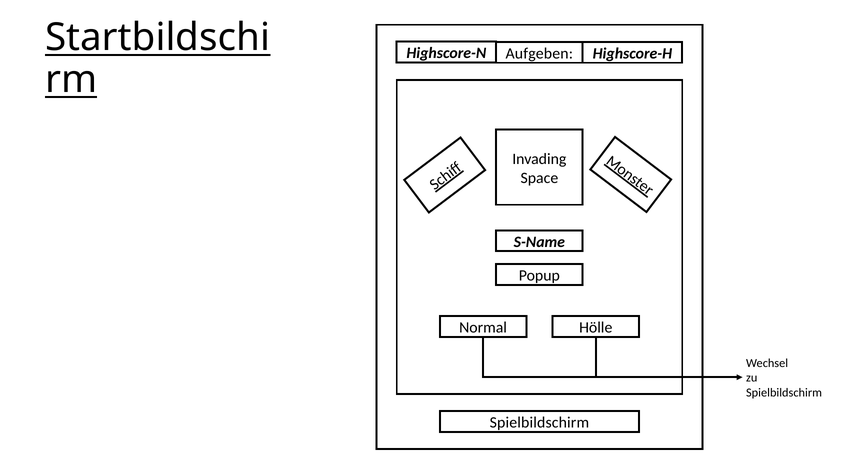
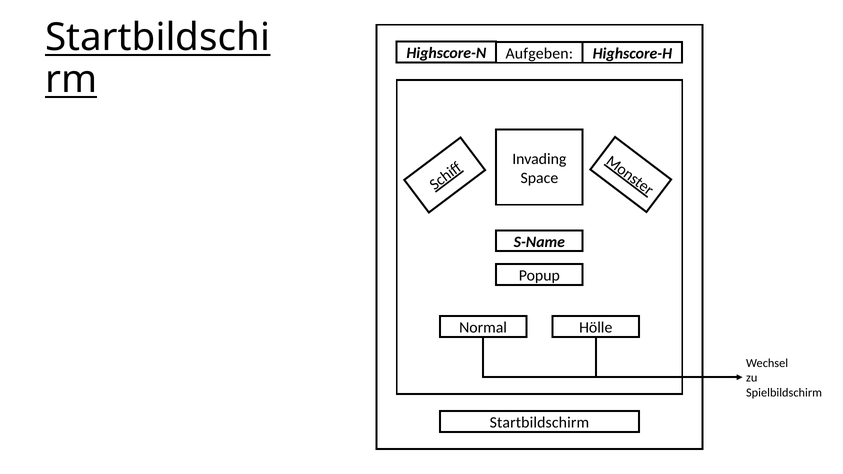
Spielbildschirm: Spielbildschirm -> Startbildschirm (539, 423)
